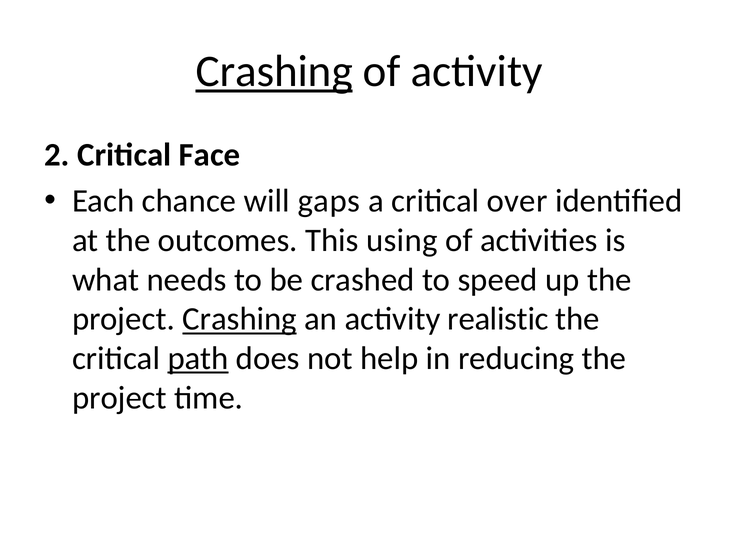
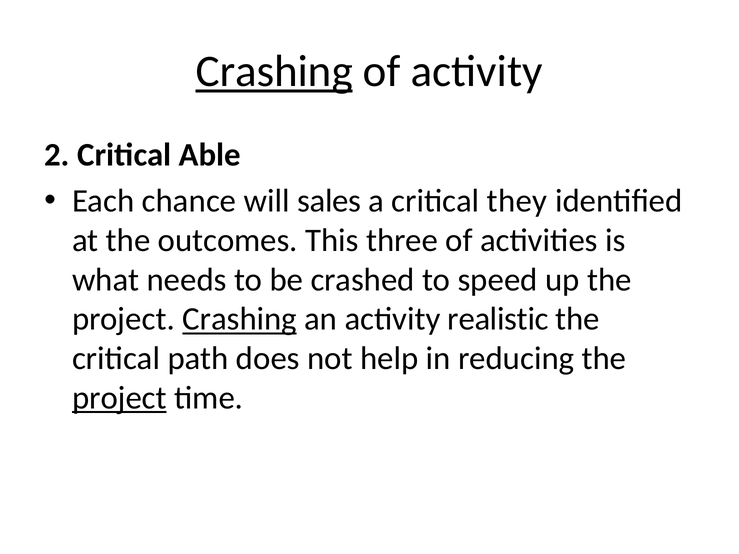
Face: Face -> Able (210, 155)
gaps: gaps -> sales (329, 201)
over: over -> they (517, 201)
using: using -> three (402, 240)
path underline: present -> none (198, 359)
project underline: none -> present (119, 398)
